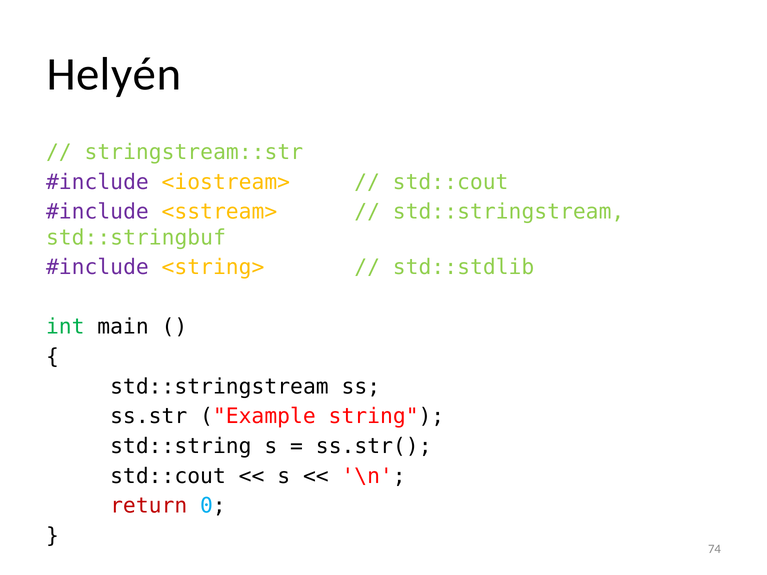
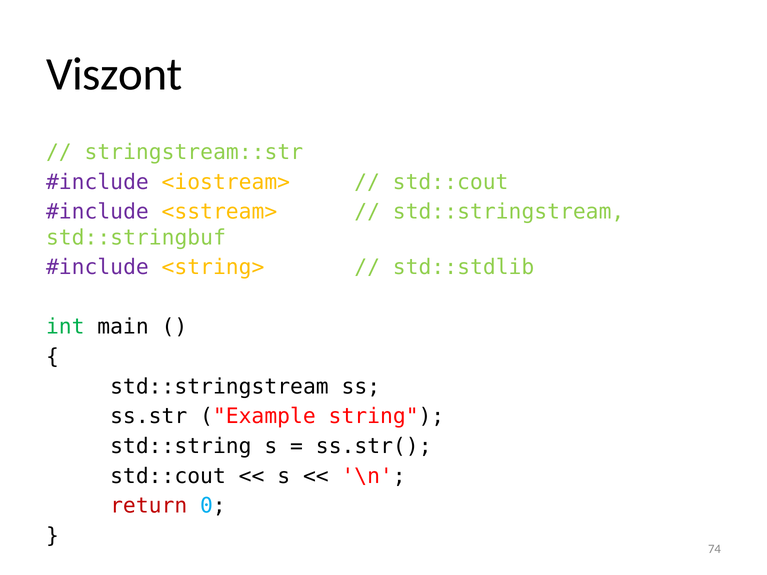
Helyén: Helyén -> Viszont (114, 74)
